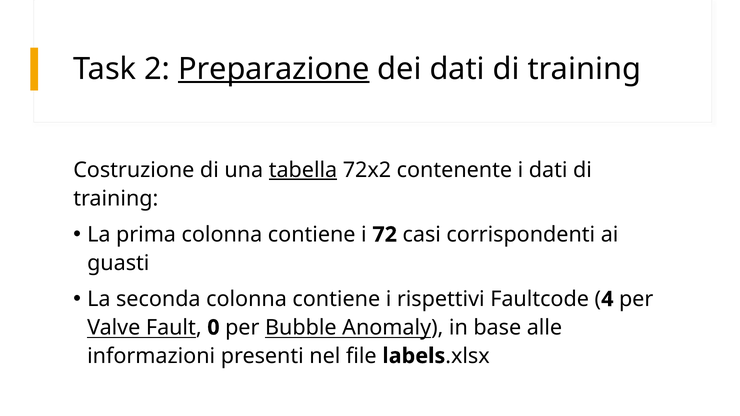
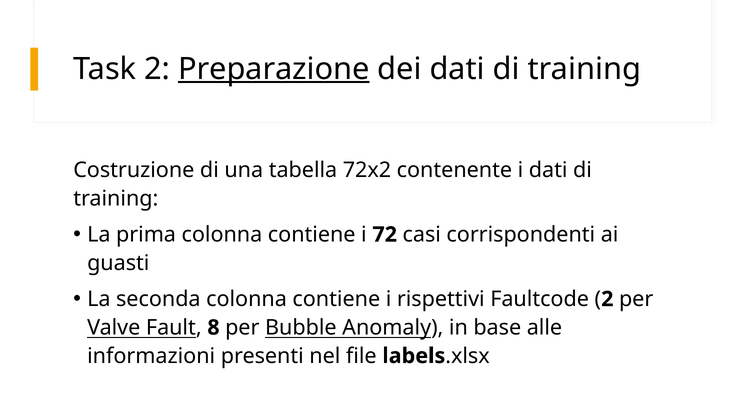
tabella underline: present -> none (303, 170)
4: 4 -> 2 (607, 299)
0: 0 -> 8 (213, 328)
